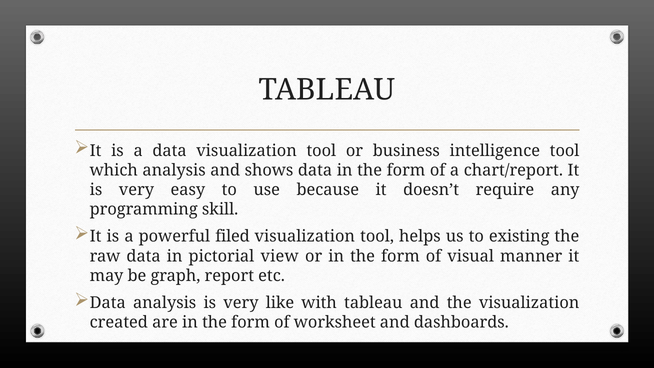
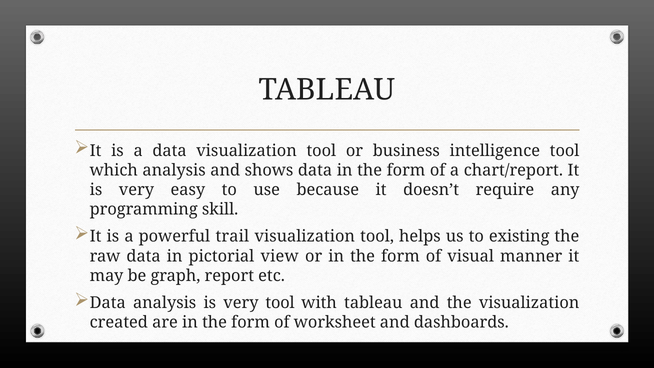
filed: filed -> trail (232, 236)
very like: like -> tool (280, 303)
